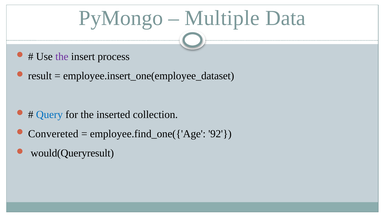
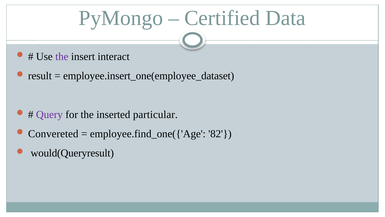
Multiple: Multiple -> Certified (222, 18)
process: process -> interact (114, 56)
Query colour: blue -> purple (49, 114)
collection: collection -> particular (155, 114)
92: 92 -> 82 (220, 134)
